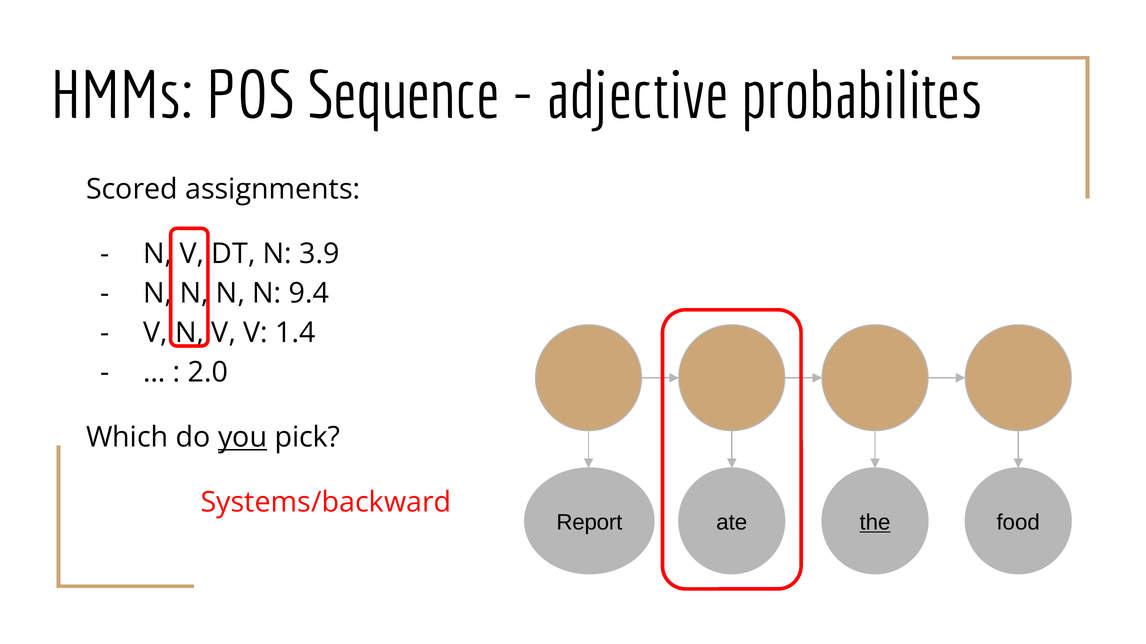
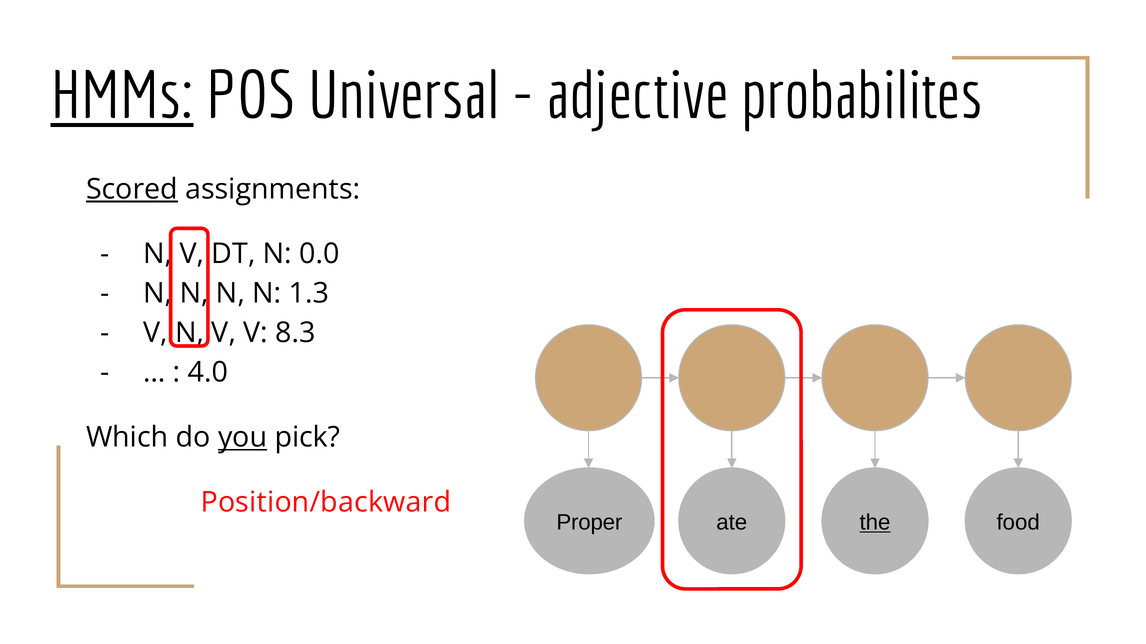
HMMs underline: none -> present (122, 96)
Sequence: Sequence -> Universal (403, 96)
Scored underline: none -> present (132, 189)
3.9: 3.9 -> 0.0 (319, 254)
9.4: 9.4 -> 1.3 (309, 294)
1.4: 1.4 -> 8.3 (295, 333)
2.0: 2.0 -> 4.0 (208, 373)
Systems/backward: Systems/backward -> Position/backward (326, 503)
Report: Report -> Proper (589, 523)
